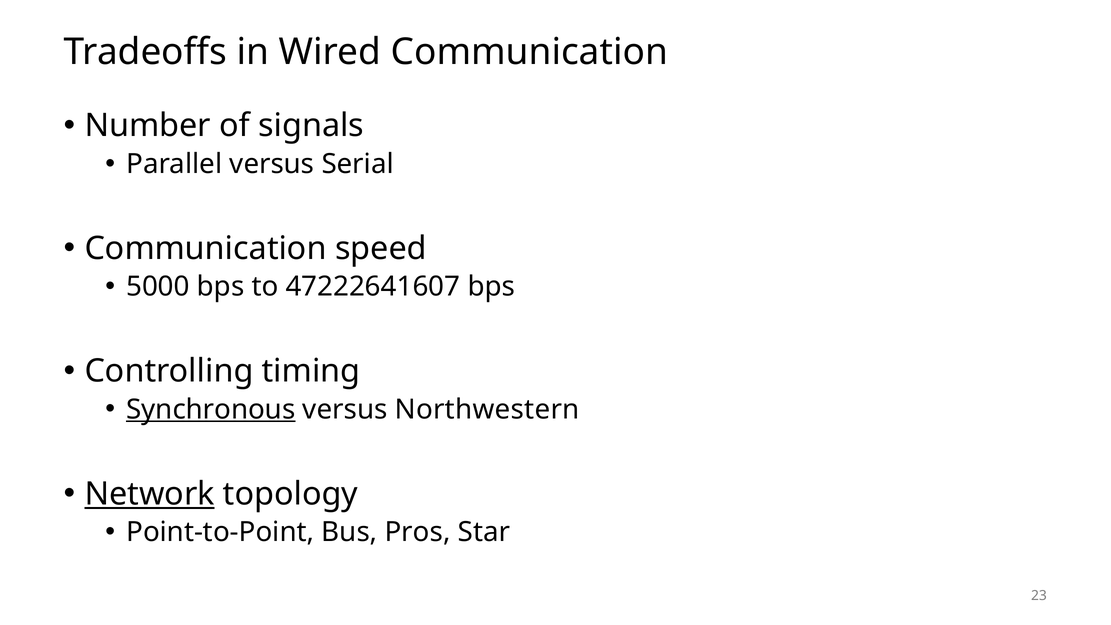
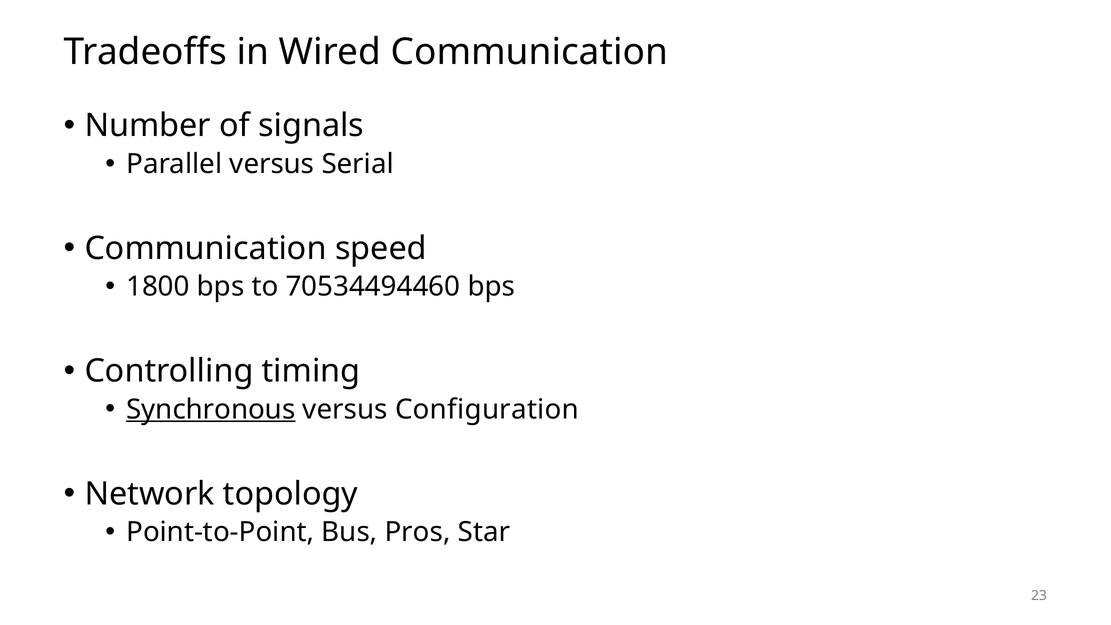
5000: 5000 -> 1800 (158, 287)
47222641607: 47222641607 -> 70534494460 (373, 287)
Northwestern: Northwestern -> Configuration (487, 409)
Network underline: present -> none (150, 494)
